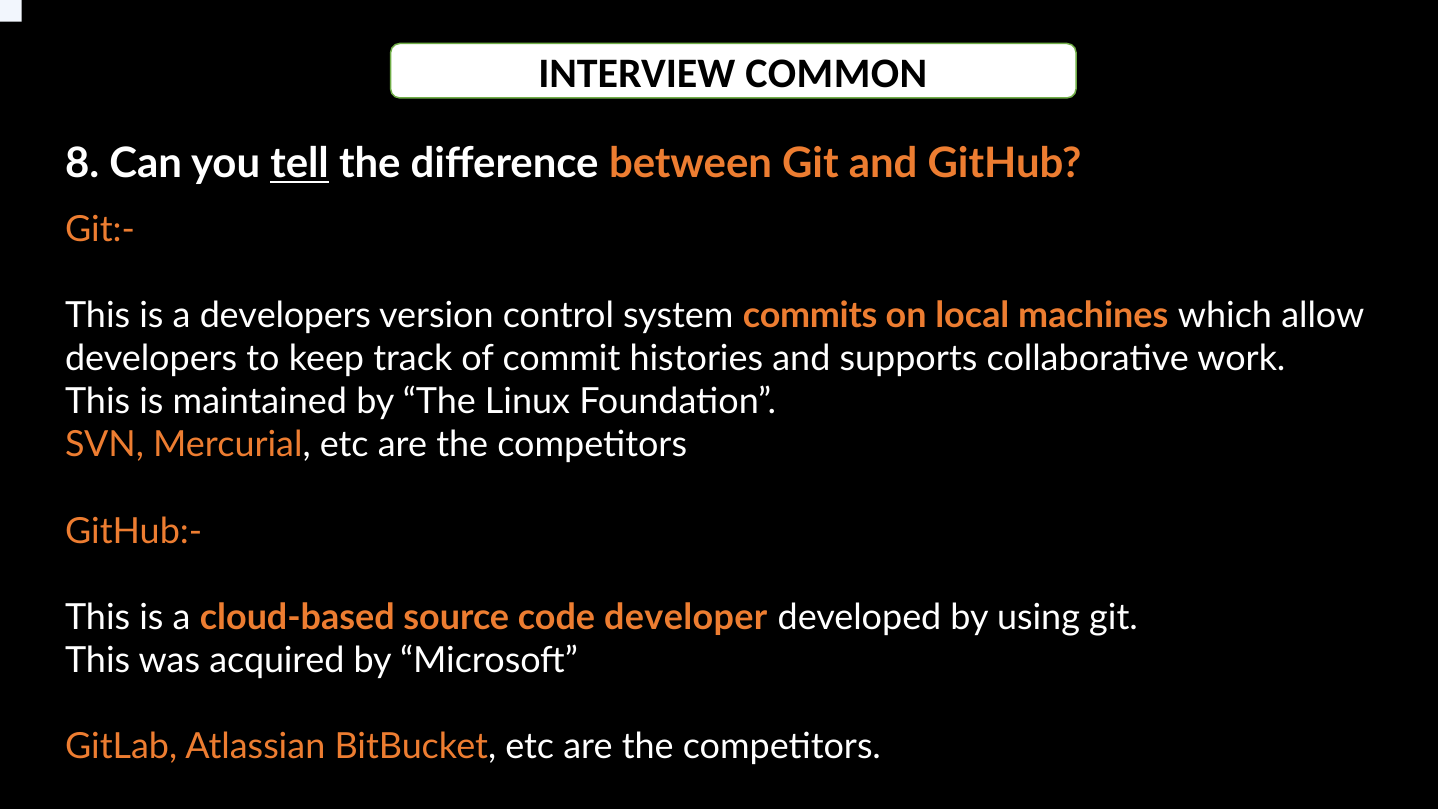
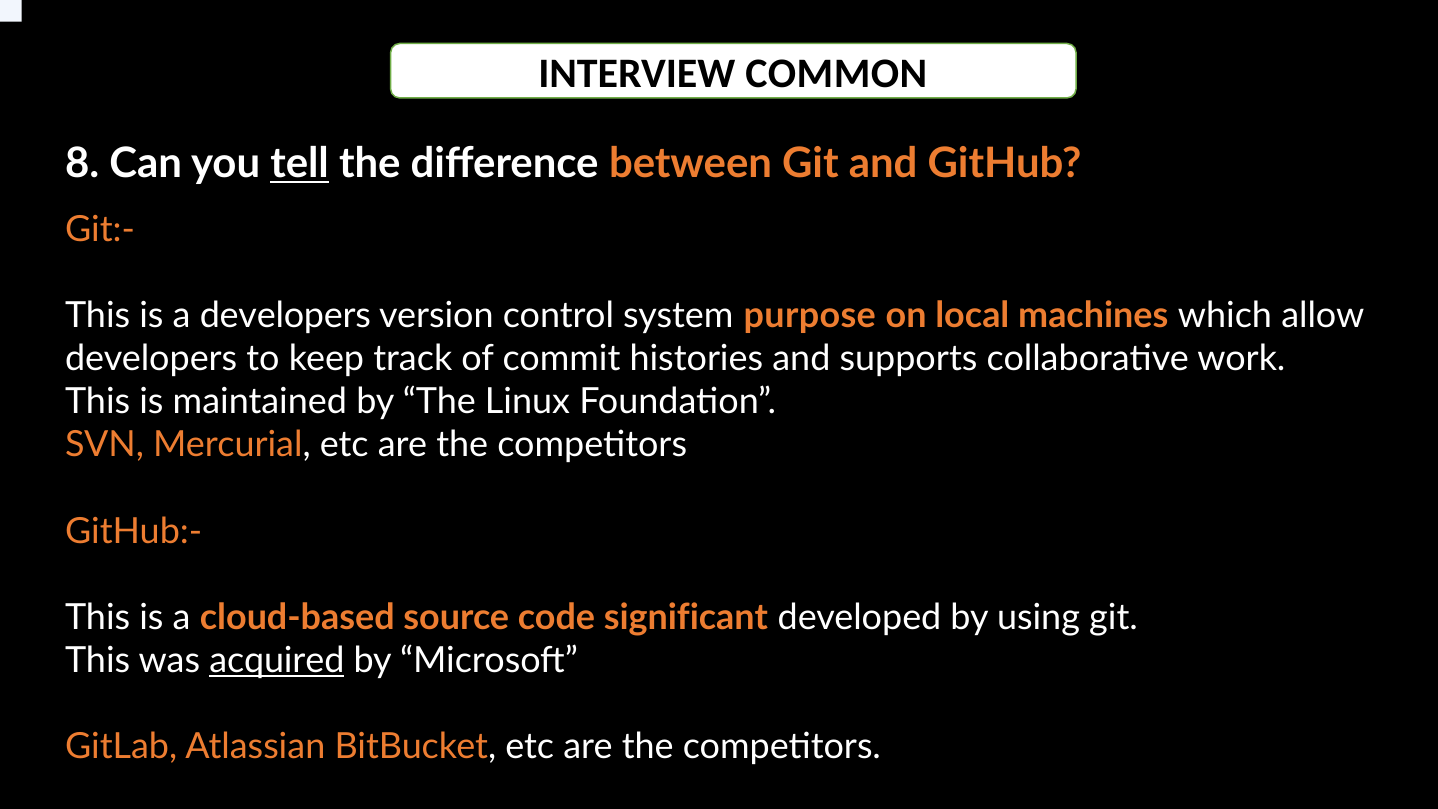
commits: commits -> purpose (810, 316)
developer: developer -> significant (686, 618)
acquired underline: none -> present (277, 661)
